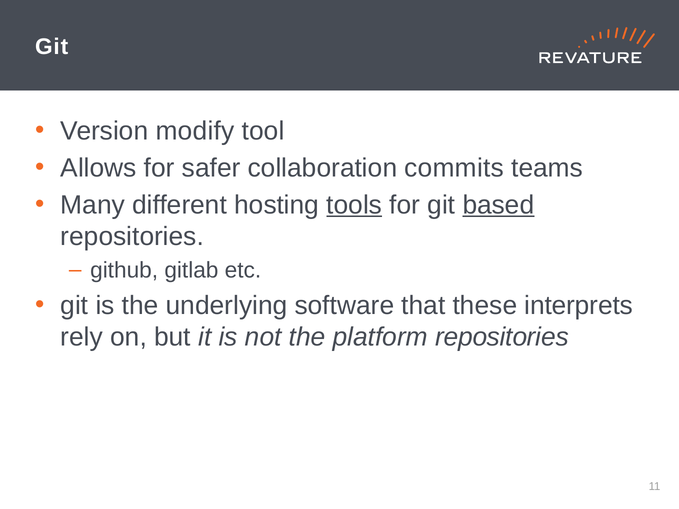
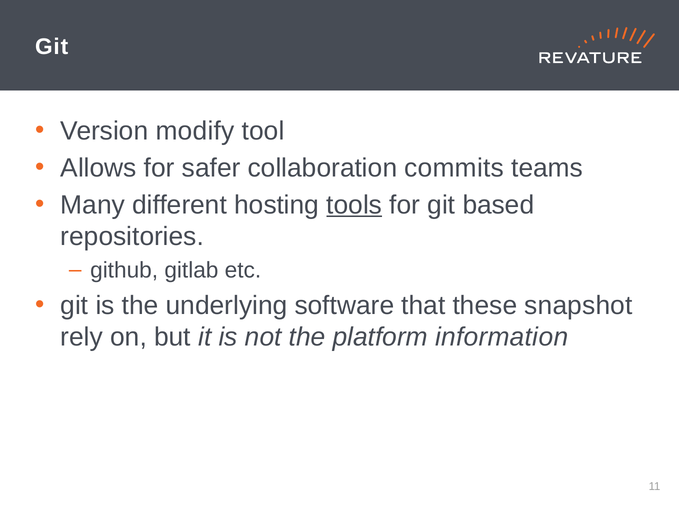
based underline: present -> none (498, 205)
interprets: interprets -> snapshot (579, 305)
platform repositories: repositories -> information (502, 337)
